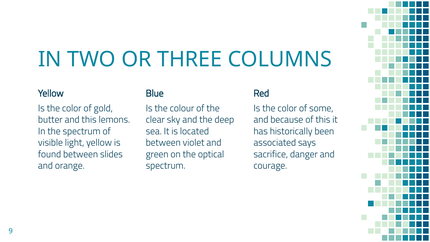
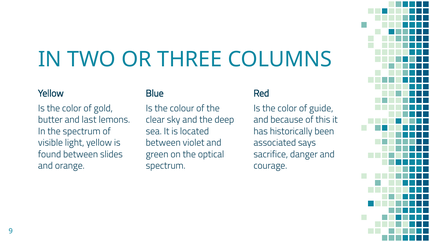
some: some -> guide (321, 108)
and this: this -> last (89, 120)
